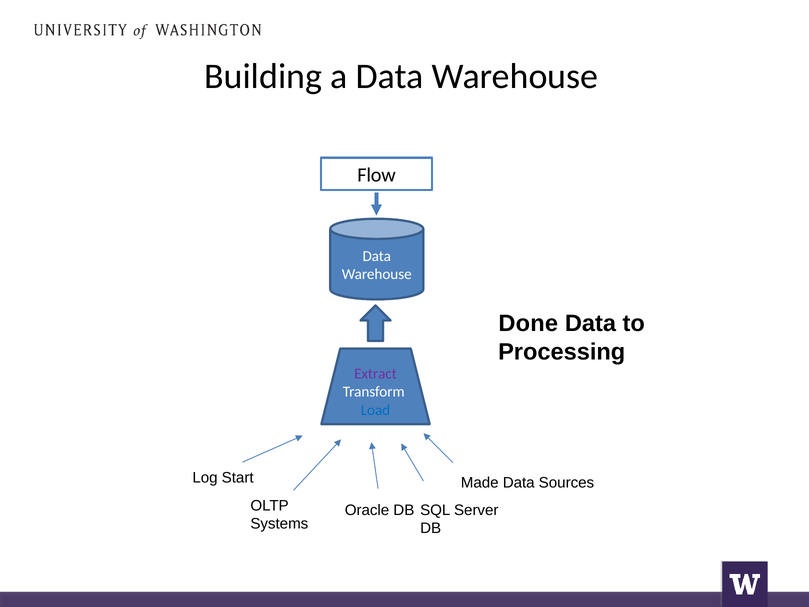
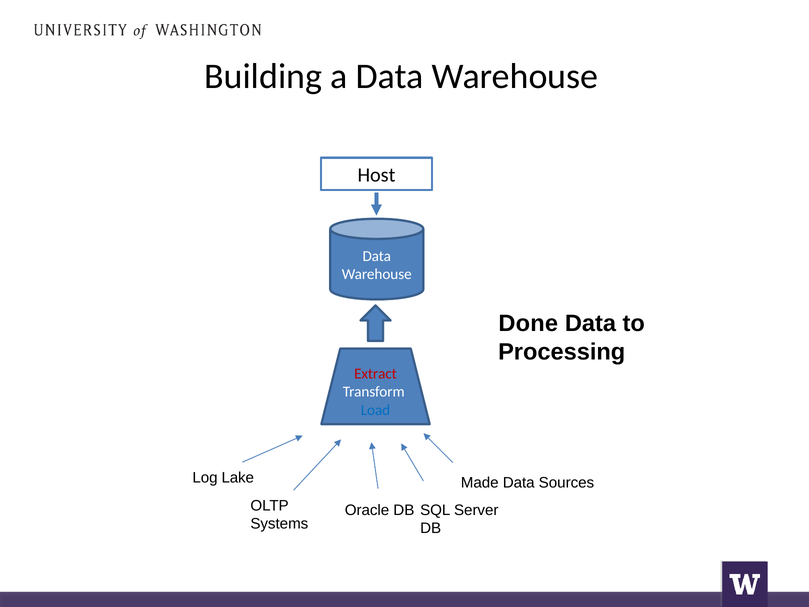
Flow: Flow -> Host (376, 175)
Extract colour: purple -> red (375, 373)
Start: Start -> Lake (238, 478)
